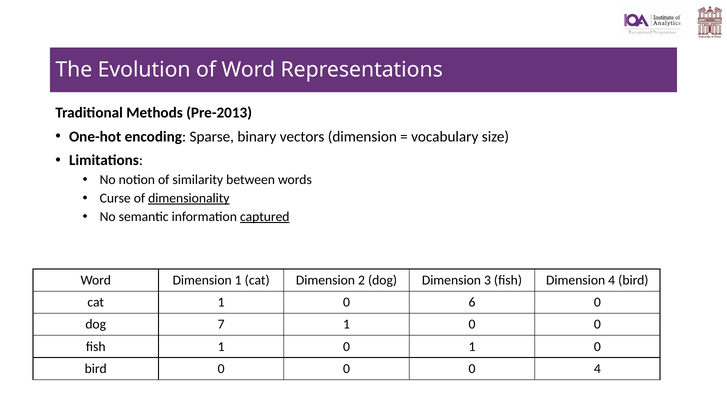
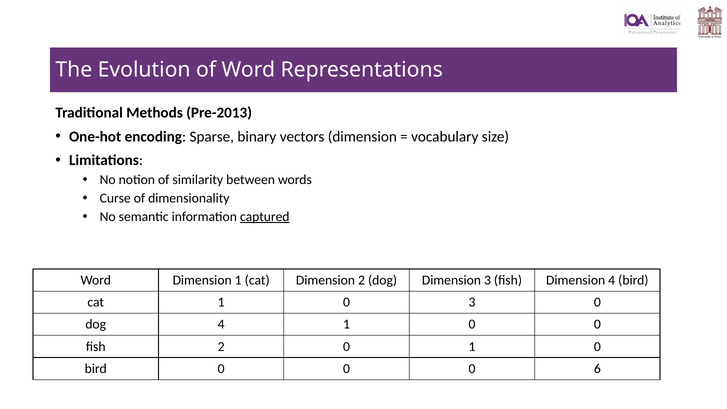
dimensionality underline: present -> none (189, 198)
0 6: 6 -> 3 (472, 302)
dog 7: 7 -> 4 (221, 324)
fish 1: 1 -> 2 (221, 347)
0 4: 4 -> 6 (597, 369)
